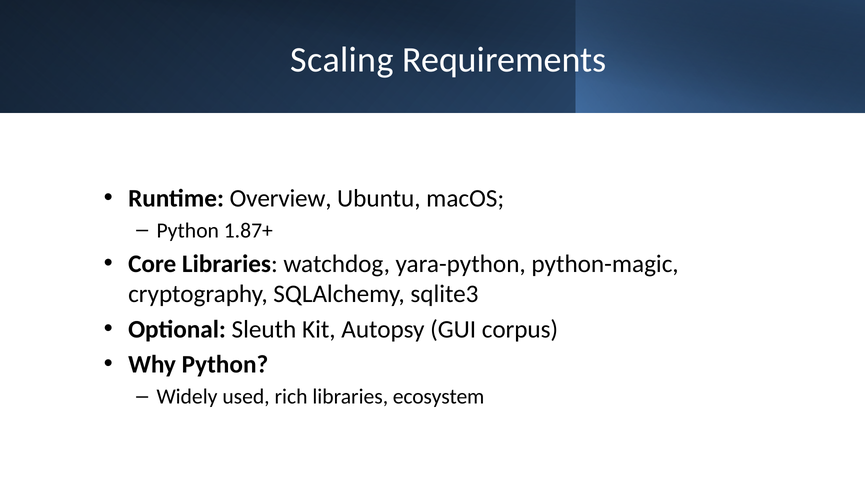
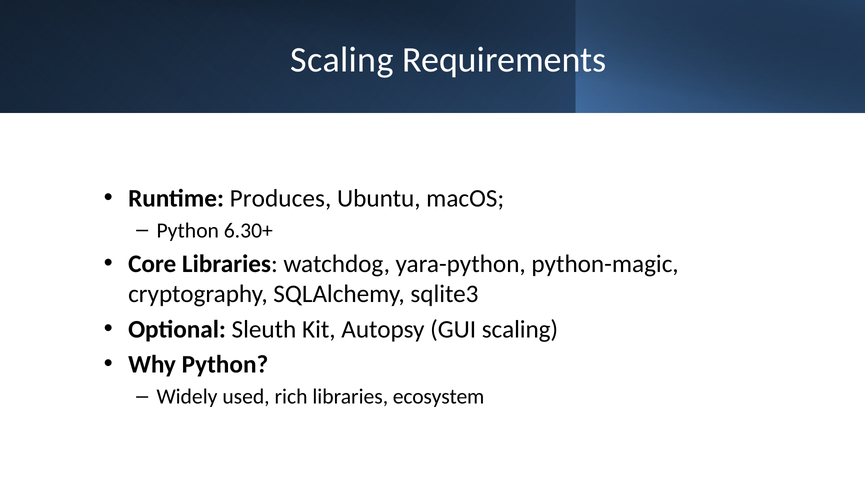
Overview: Overview -> Produces (280, 199)
1.87+: 1.87+ -> 6.30+ (248, 231)
GUI corpus: corpus -> scaling (520, 330)
